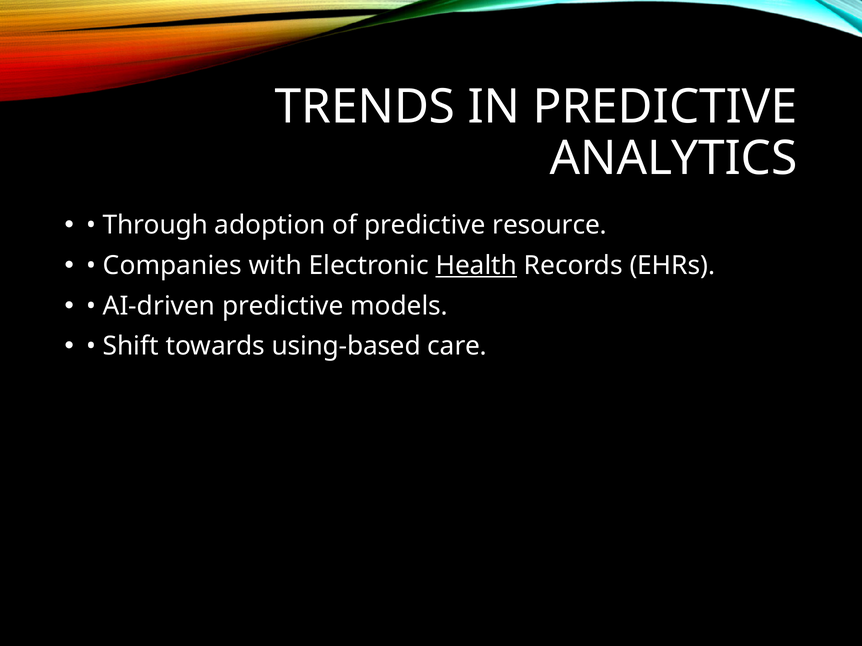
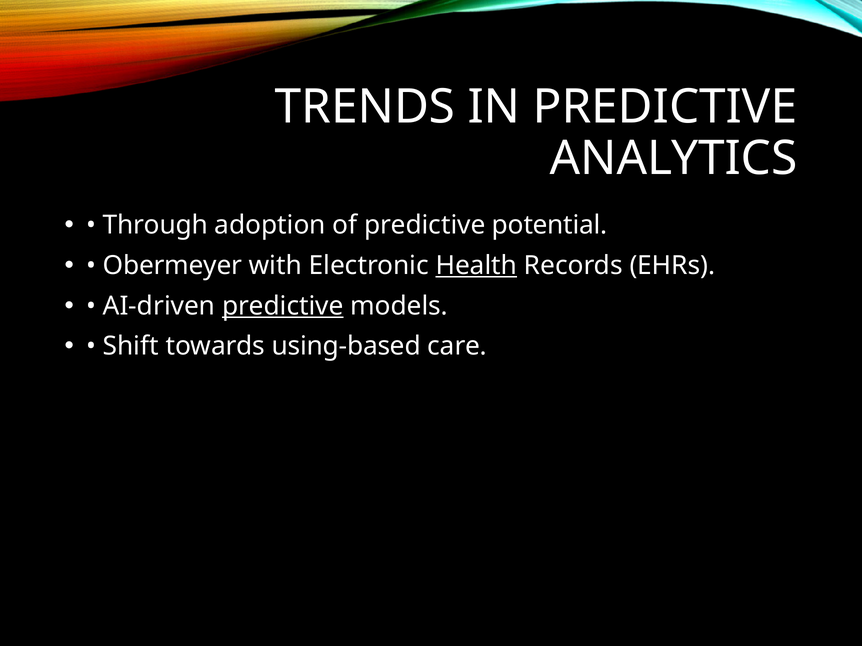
resource: resource -> potential (550, 225)
Companies: Companies -> Obermeyer (173, 266)
predictive underline: none -> present (283, 306)
